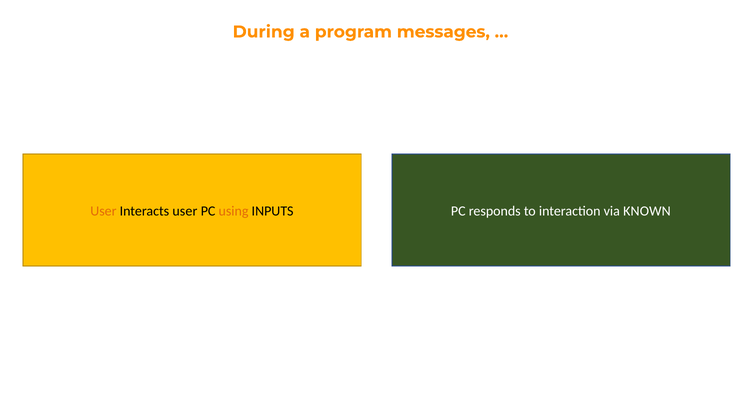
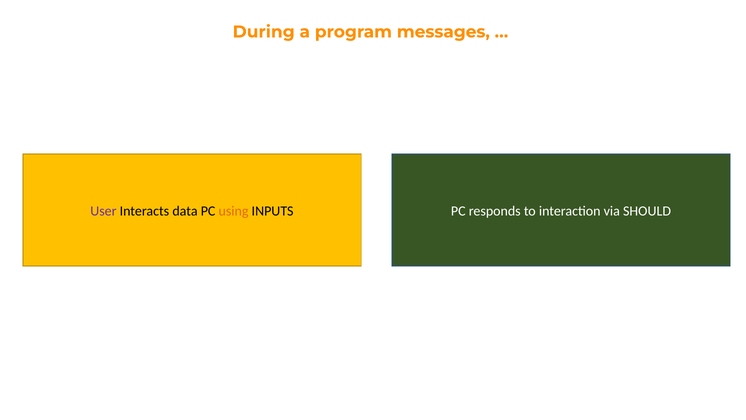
User colour: orange -> purple (103, 211)
Interacts user: user -> data (185, 211)
KNOWN: KNOWN -> SHOULD (647, 211)
